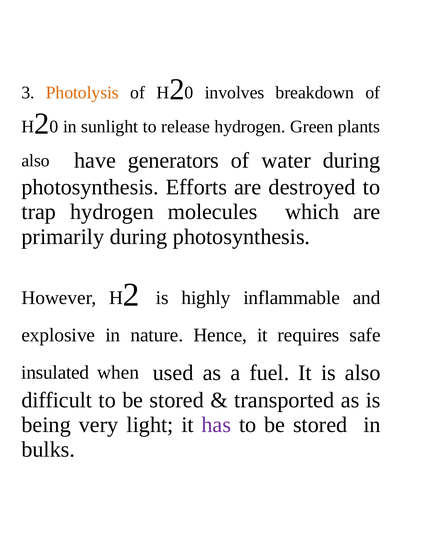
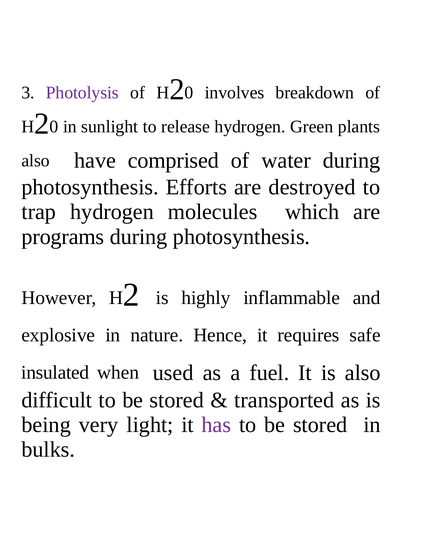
Photolysis colour: orange -> purple (82, 93)
generators: generators -> comprised (173, 161)
primarily: primarily -> programs (63, 237)
